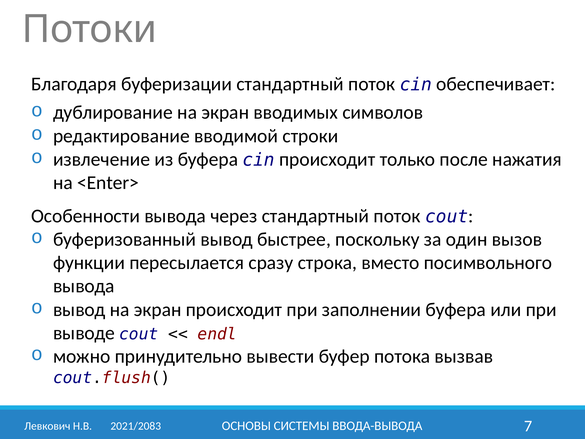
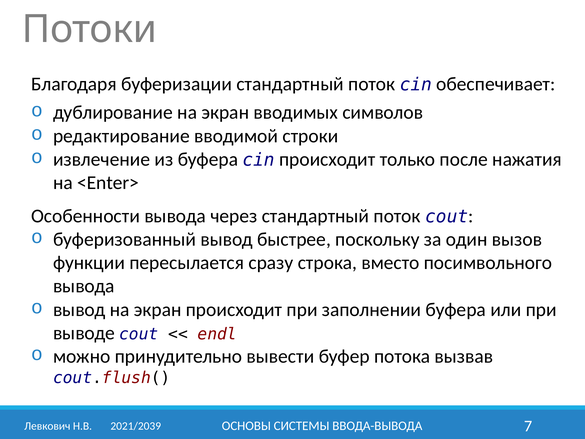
2021/2083: 2021/2083 -> 2021/2039 (136, 426)
